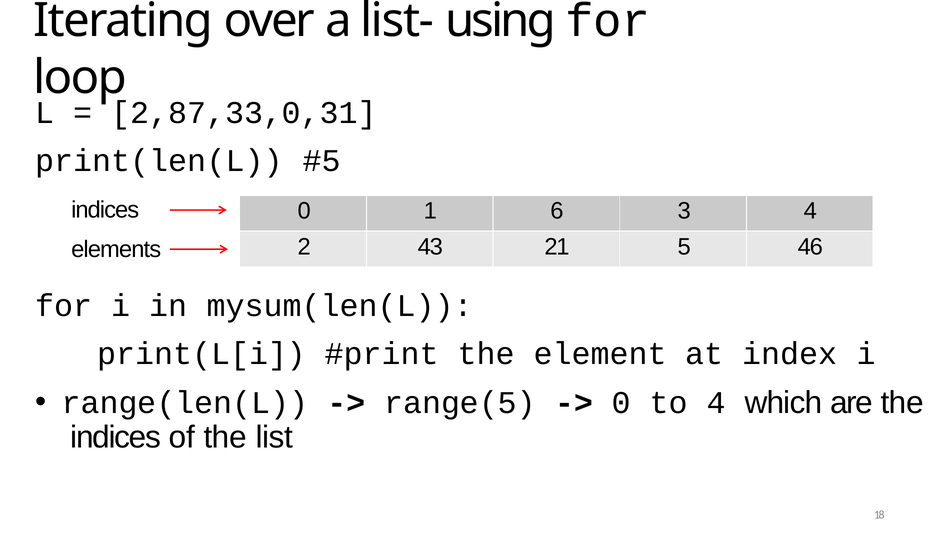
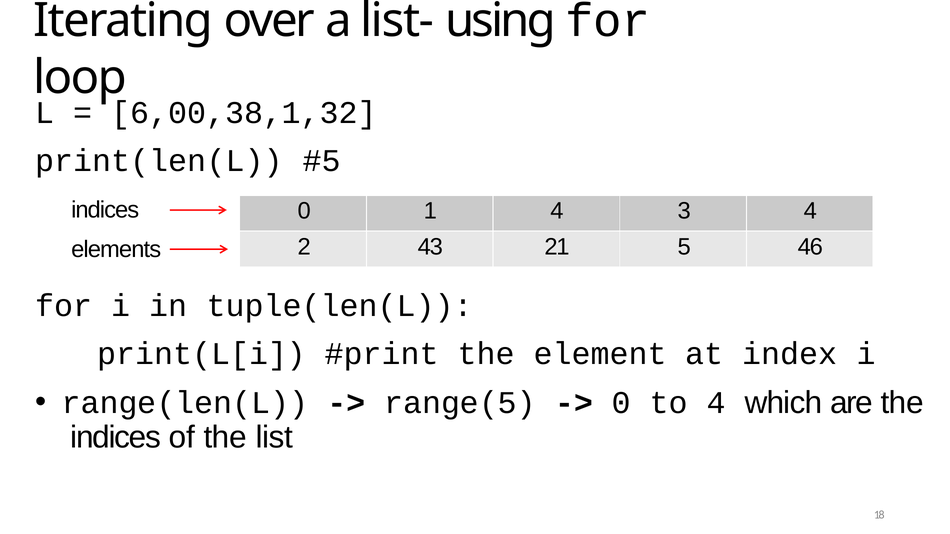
2,87,33,0,31: 2,87,33,0,31 -> 6,00,38,1,32 (244, 113)
1 6: 6 -> 4 (557, 211)
mysum(len(L: mysum(len(L -> tuple(len(L (340, 306)
